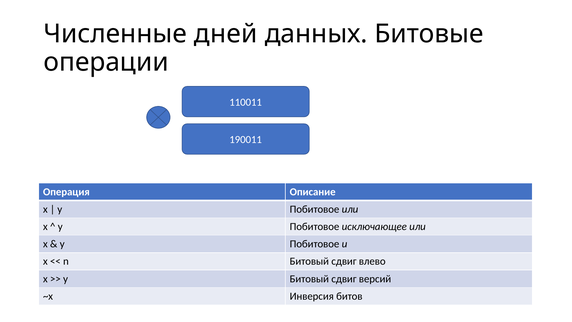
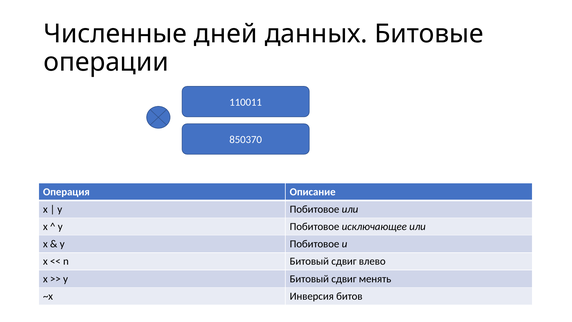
190011: 190011 -> 850370 (246, 140)
версий: версий -> менять (375, 279)
